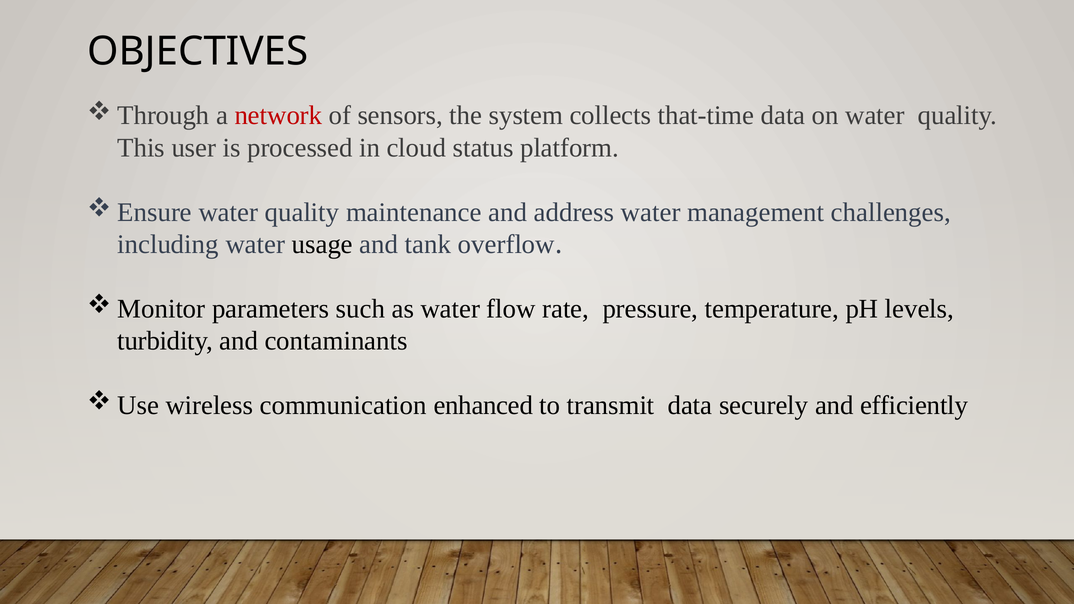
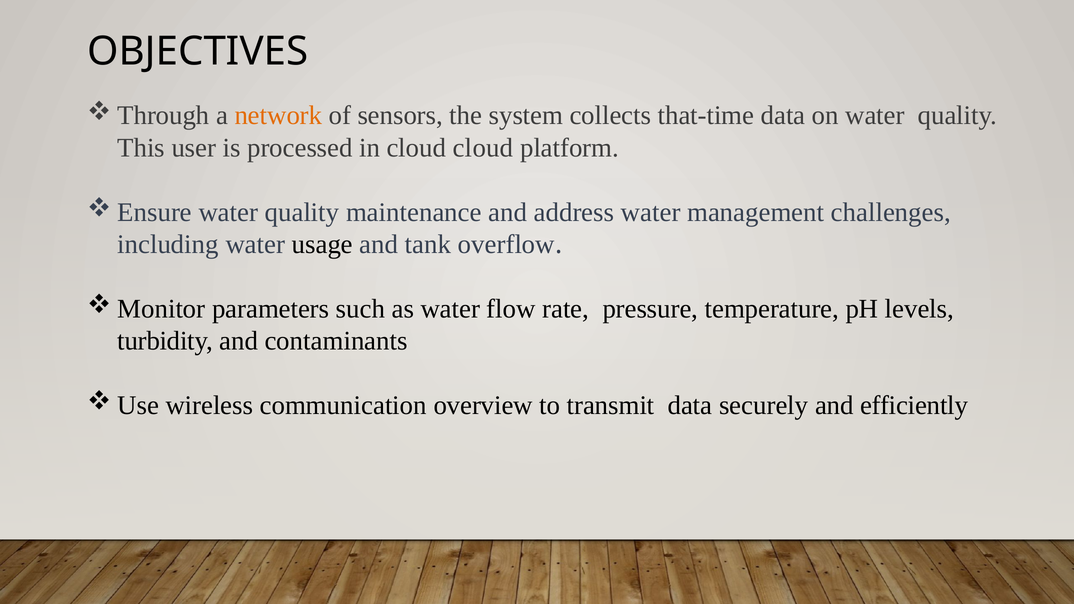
network colour: red -> orange (278, 116)
cloud status: status -> cloud (483, 148)
enhanced: enhanced -> overview (483, 406)
